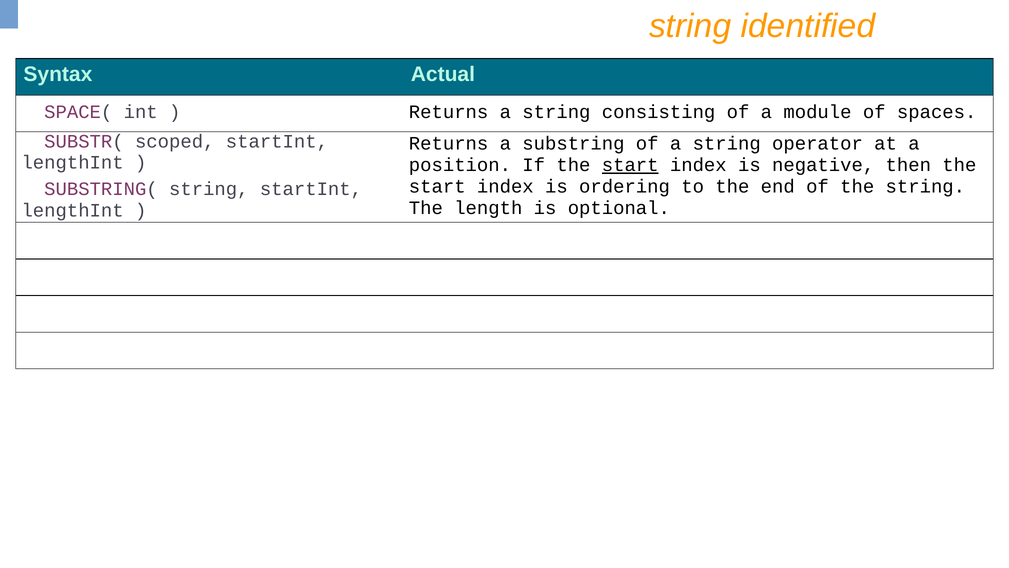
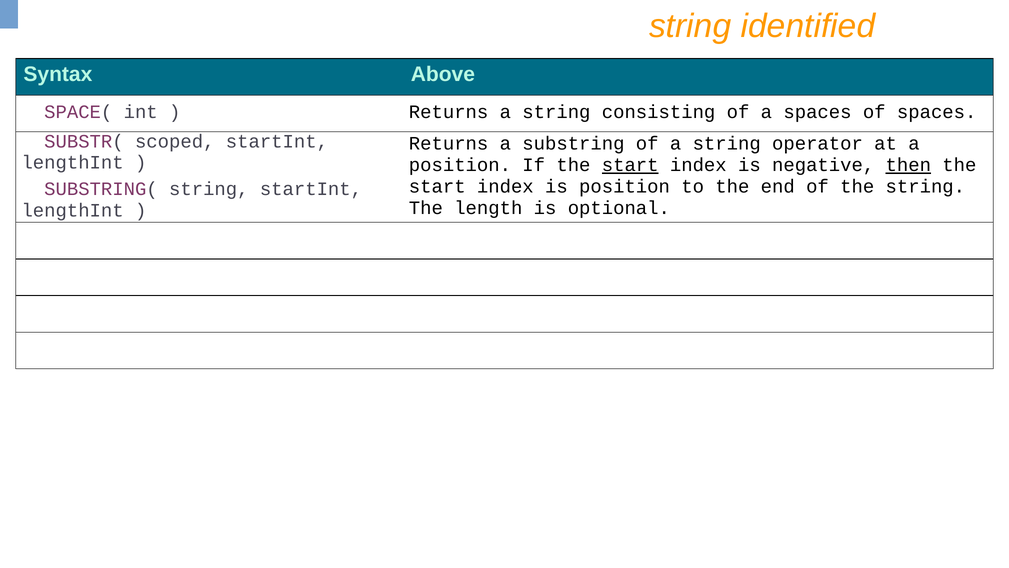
Actual: Actual -> Above (443, 74)
a module: module -> spaces (817, 112)
then underline: none -> present (908, 165)
is ordering: ordering -> position (625, 186)
